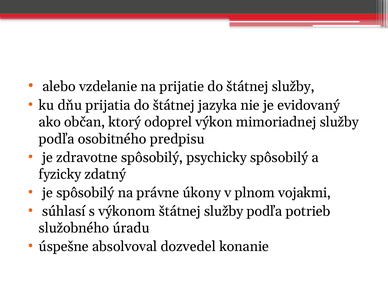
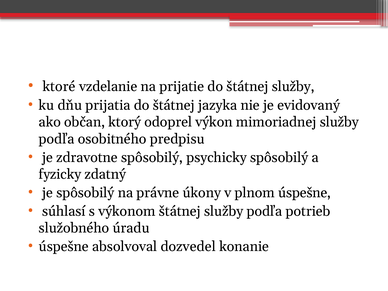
alebo: alebo -> ktoré (59, 87)
plnom vojakmi: vojakmi -> úspešne (305, 193)
